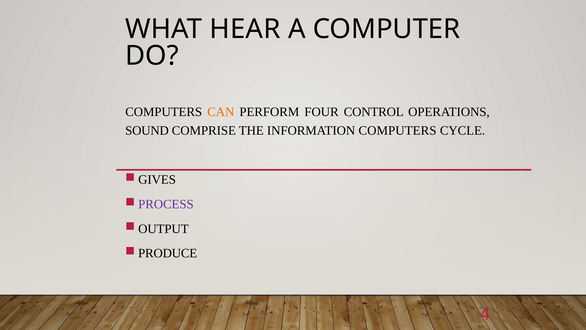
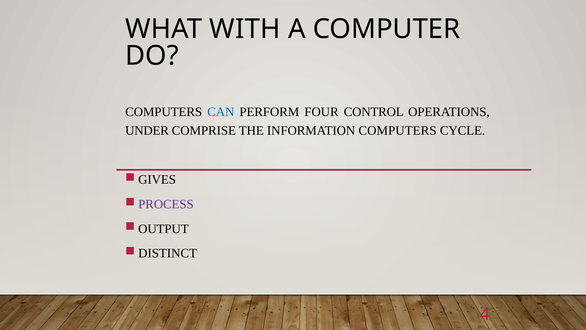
HEAR: HEAR -> WITH (245, 29)
CAN colour: orange -> blue (221, 112)
SOUND: SOUND -> UNDER (147, 130)
PRODUCE: PRODUCE -> DISTINCT (168, 253)
